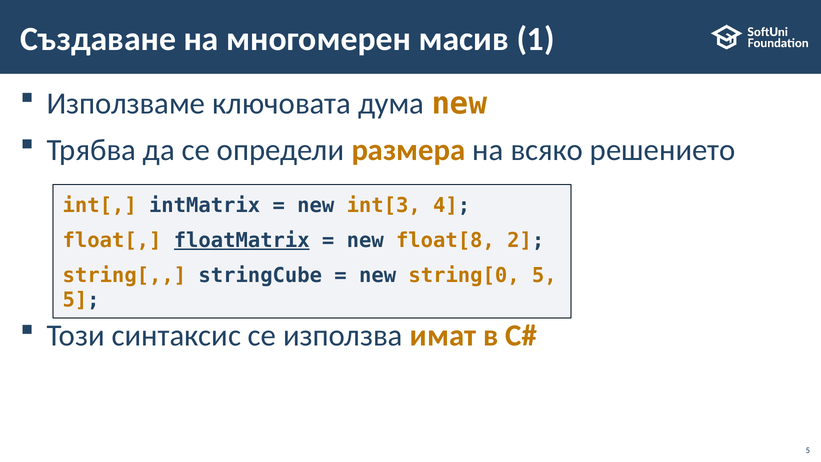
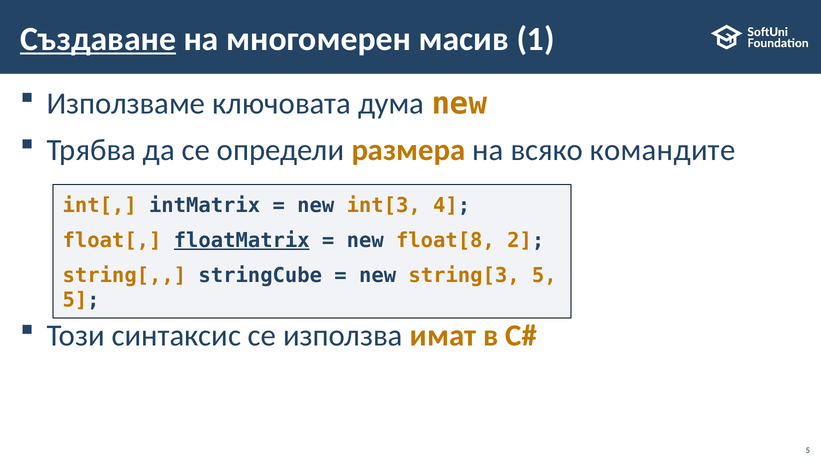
Създаване underline: none -> present (98, 39)
решението: решението -> командите (663, 150)
string[0: string[0 -> string[3 (464, 275)
